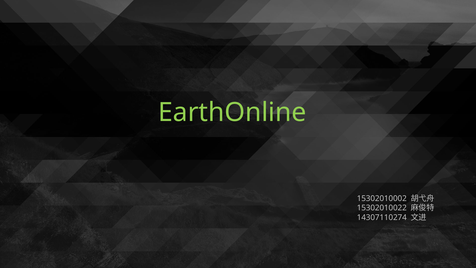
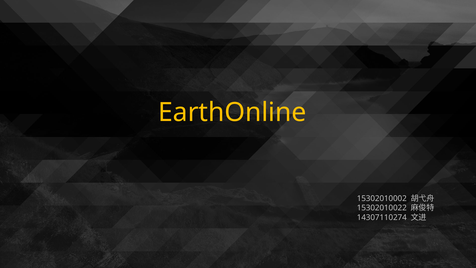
EarthOnline colour: light green -> yellow (232, 112)
